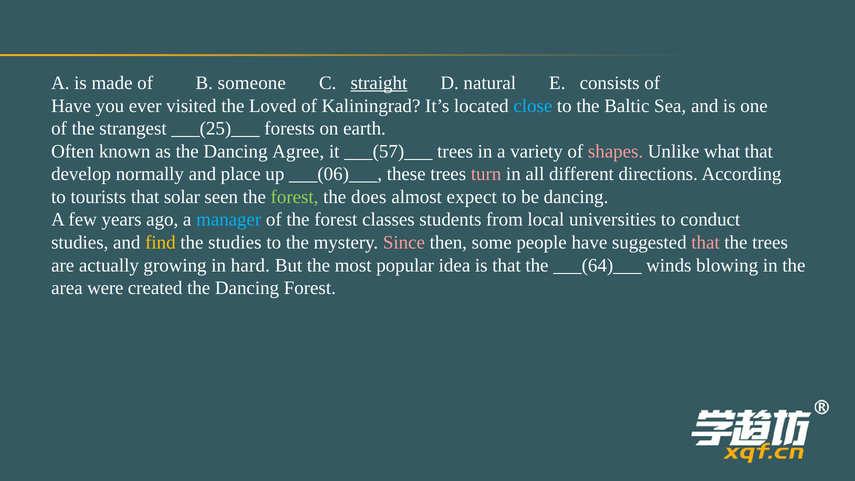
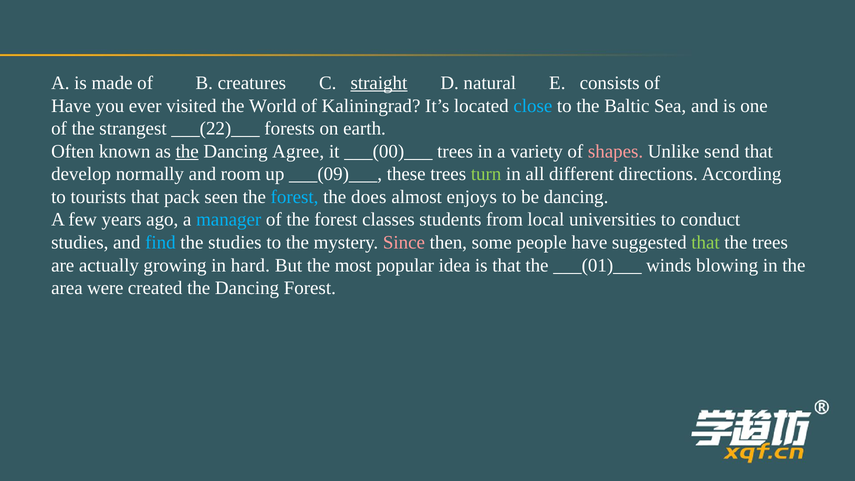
someone: someone -> creatures (252, 83)
Loved: Loved -> World (273, 106)
___(25)___: ___(25)___ -> ___(22)___ (215, 129)
the underline: none -> present (187, 151)
___(57)___: ___(57)___ -> ___(00)___ (388, 151)
what: what -> send (722, 151)
place: place -> room (241, 174)
___(06)___: ___(06)___ -> ___(09)___ (336, 174)
turn colour: pink -> light green (486, 174)
solar: solar -> pack (182, 197)
forest colour: light green -> light blue (295, 197)
expect: expect -> enjoys (472, 197)
find colour: yellow -> light blue (160, 242)
that colour: pink -> light green (706, 242)
___(64)___: ___(64)___ -> ___(01)___ (597, 265)
